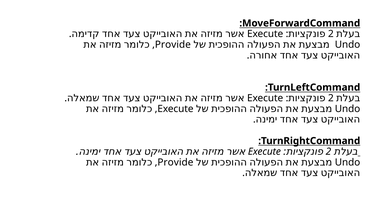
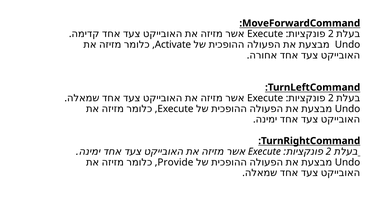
Provide: Provide -> Activate (173, 45)
